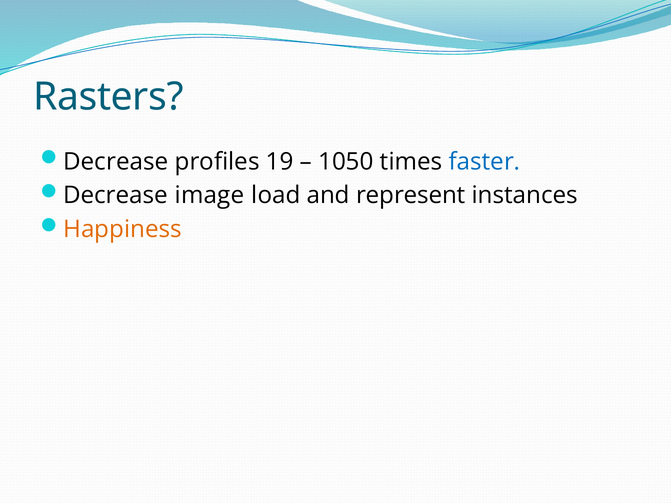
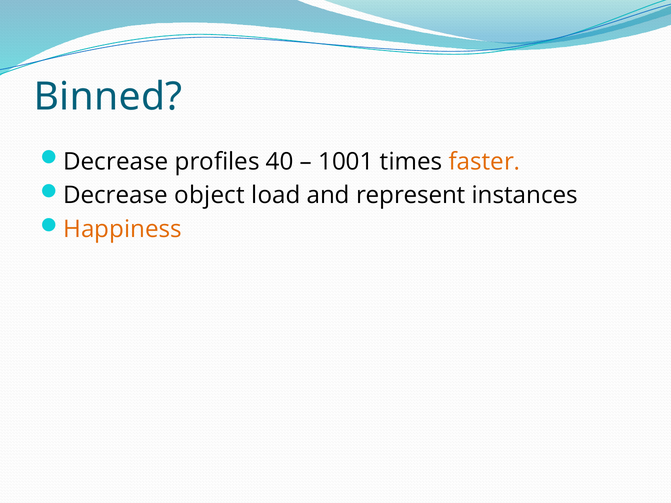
Rasters: Rasters -> Binned (108, 97)
19: 19 -> 40 (280, 162)
1050: 1050 -> 1001 (346, 162)
faster colour: blue -> orange (484, 162)
image: image -> object (210, 196)
